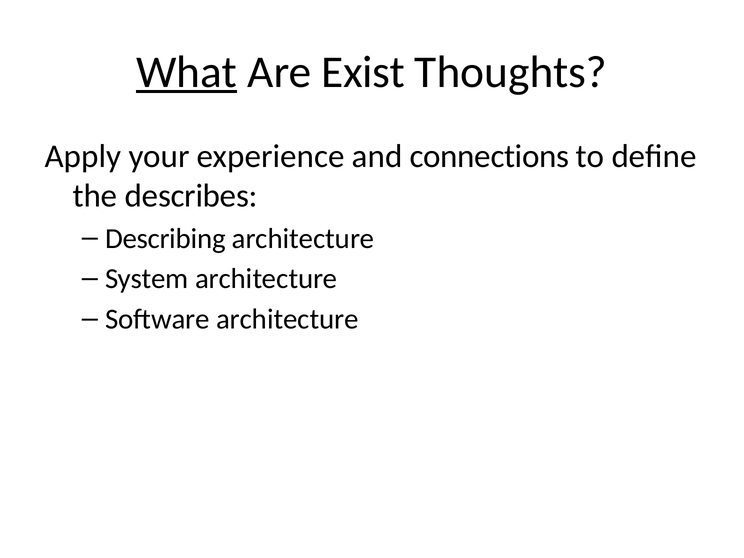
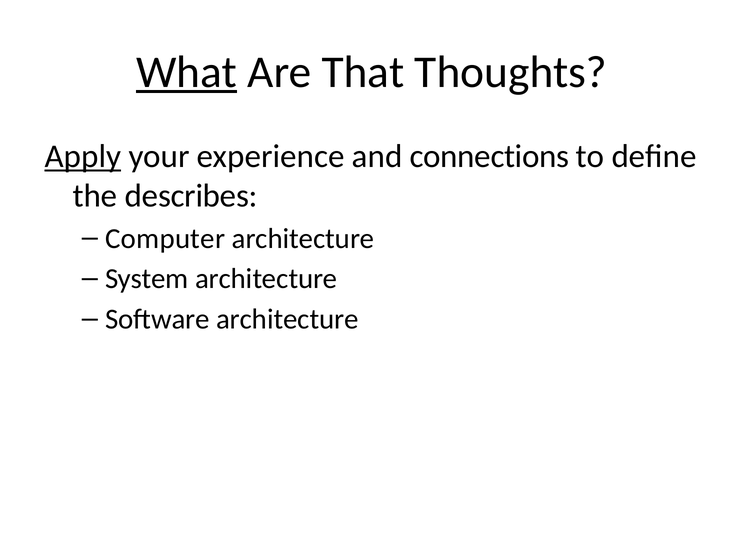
Exist: Exist -> That (363, 72)
Apply underline: none -> present (83, 156)
Describing: Describing -> Computer (165, 238)
